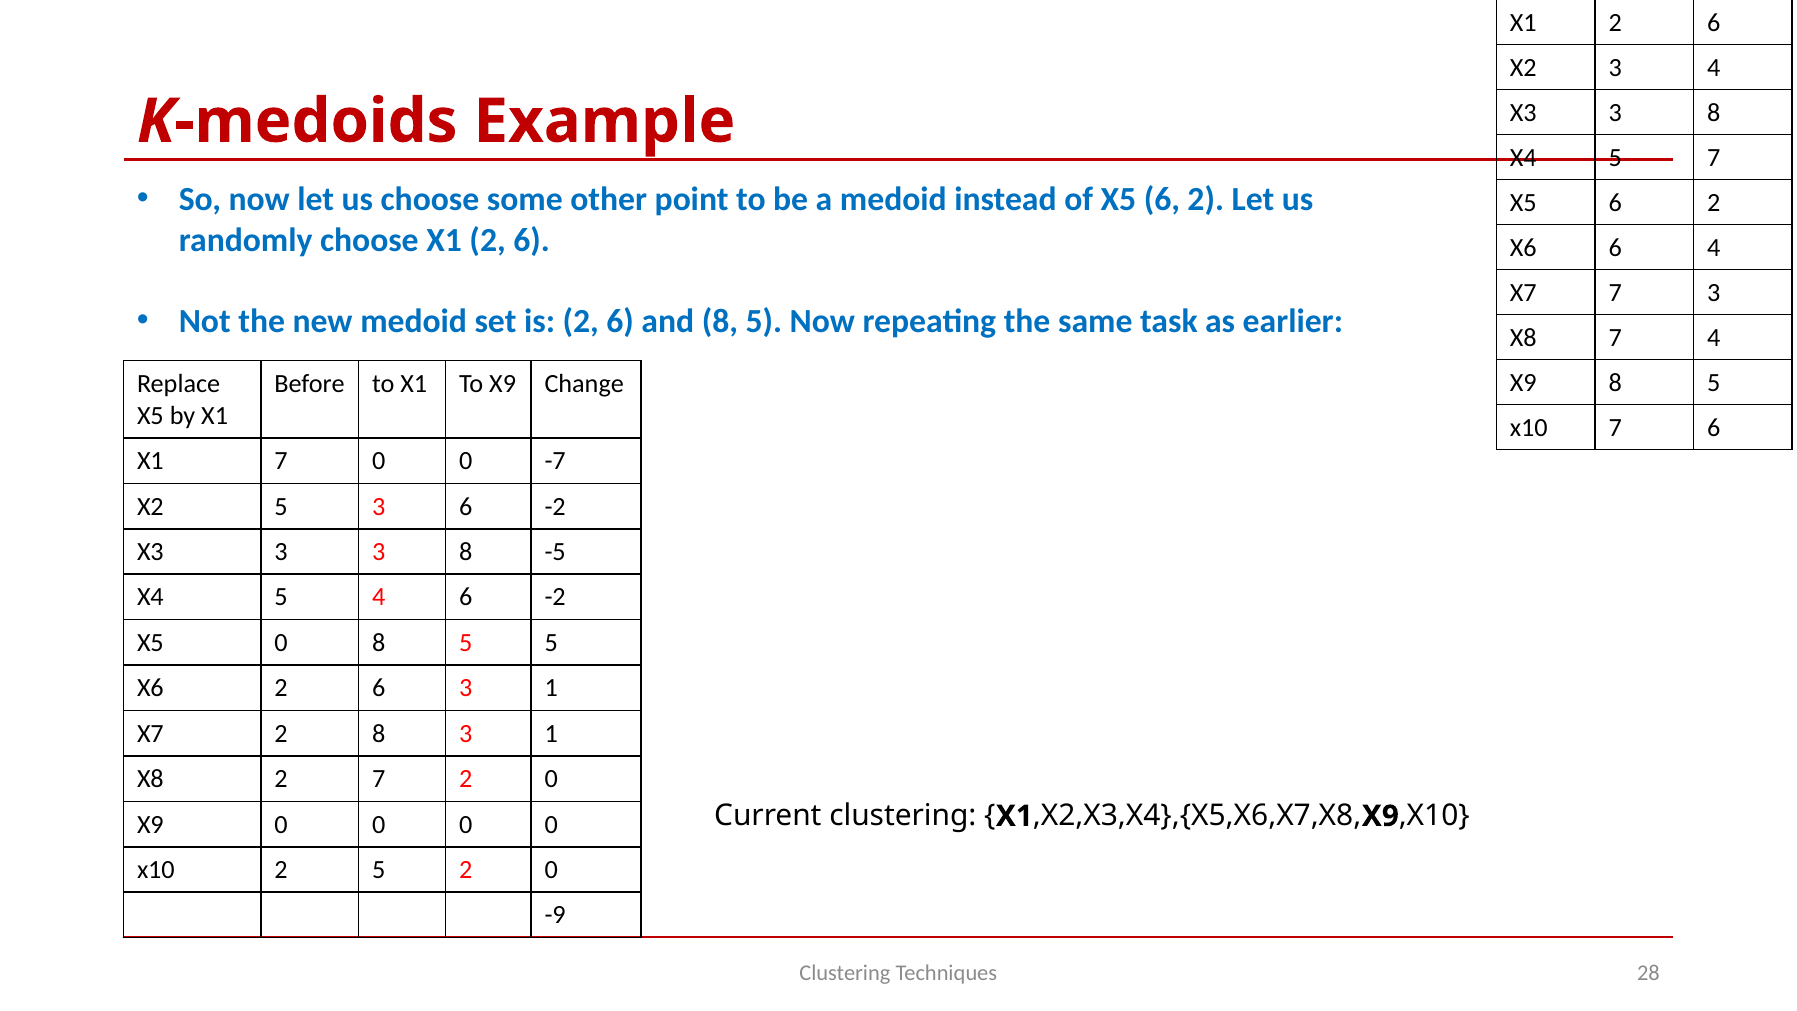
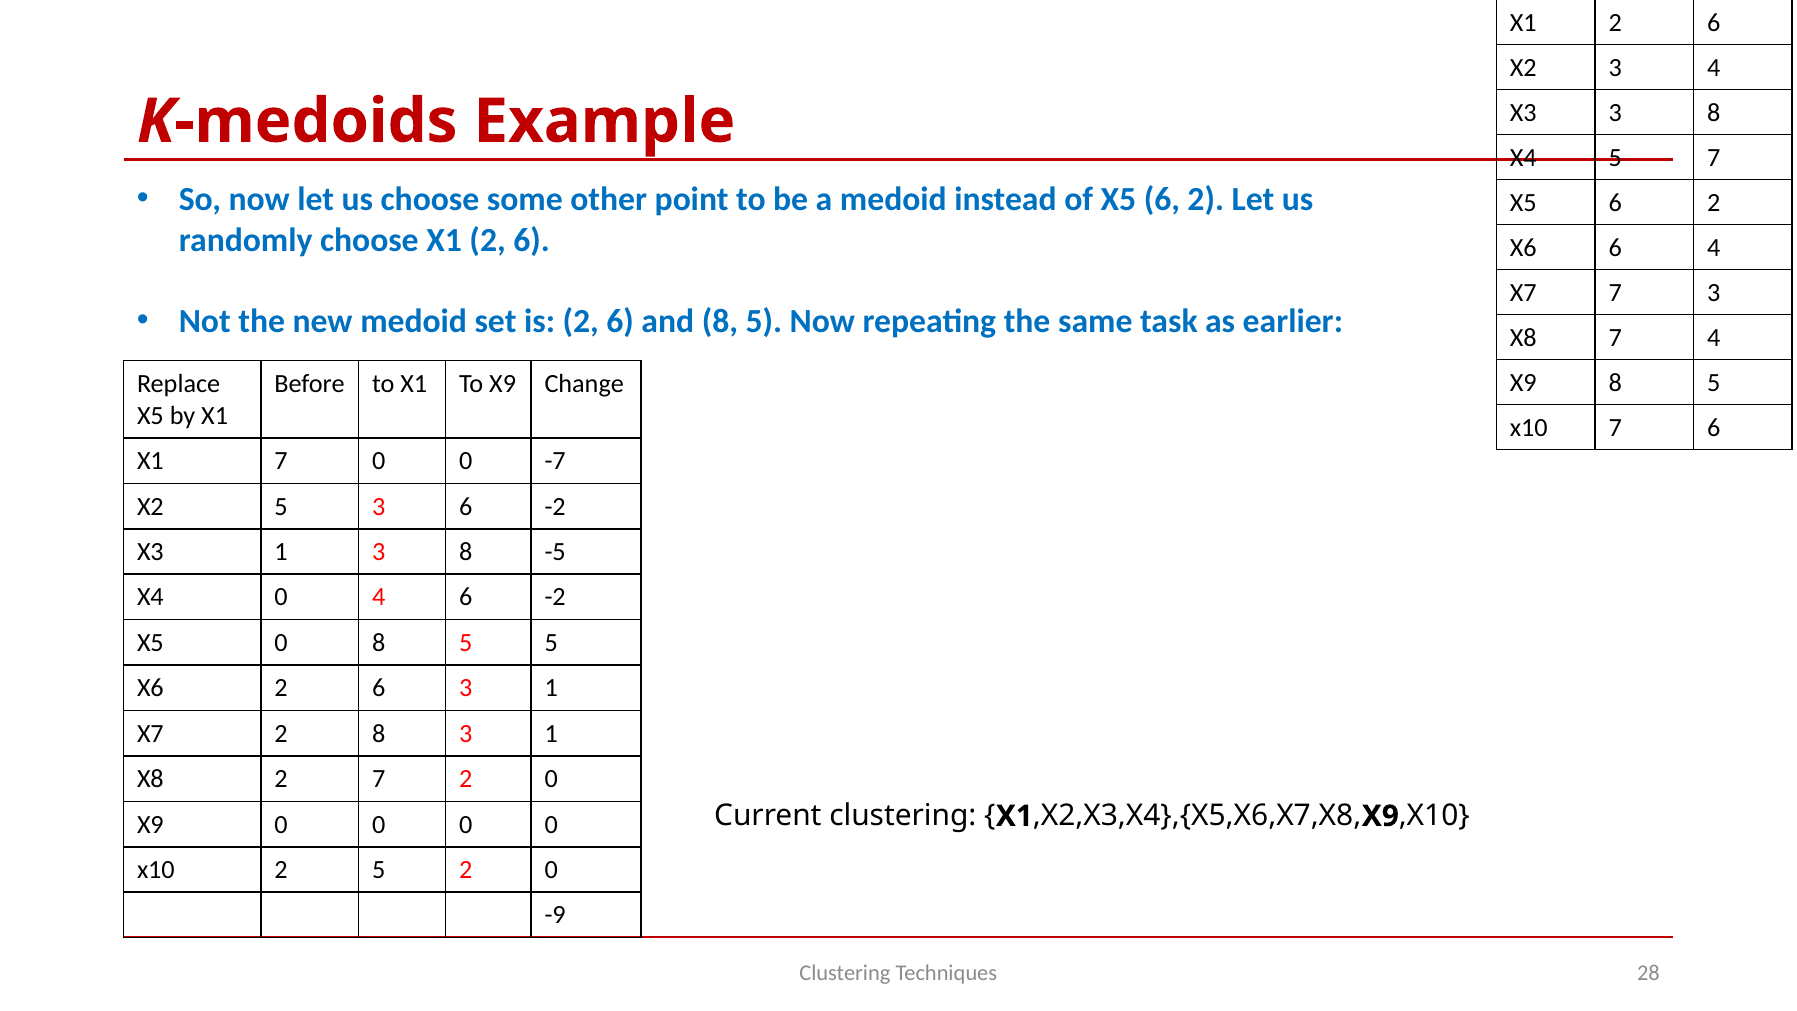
3: 3 -> 1 (281, 552)
5: 5 -> 0 (281, 597)
